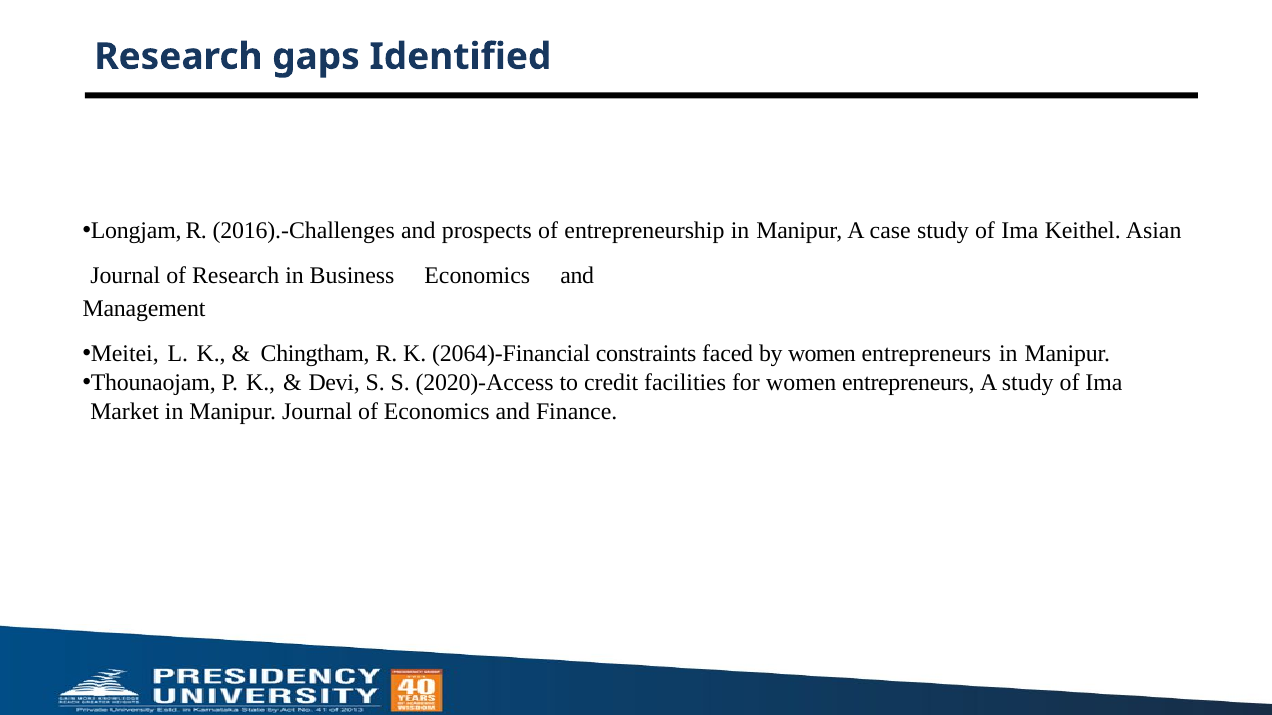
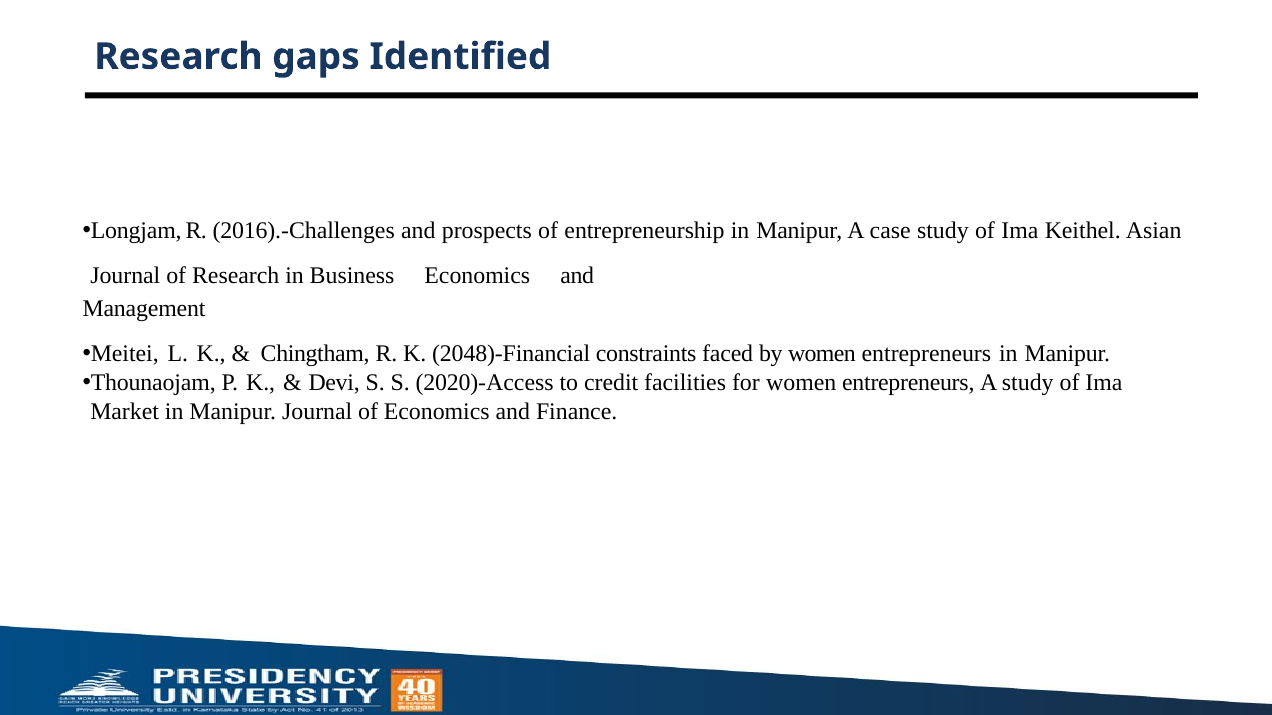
2064)-Financial: 2064)-Financial -> 2048)-Financial (511, 354)
